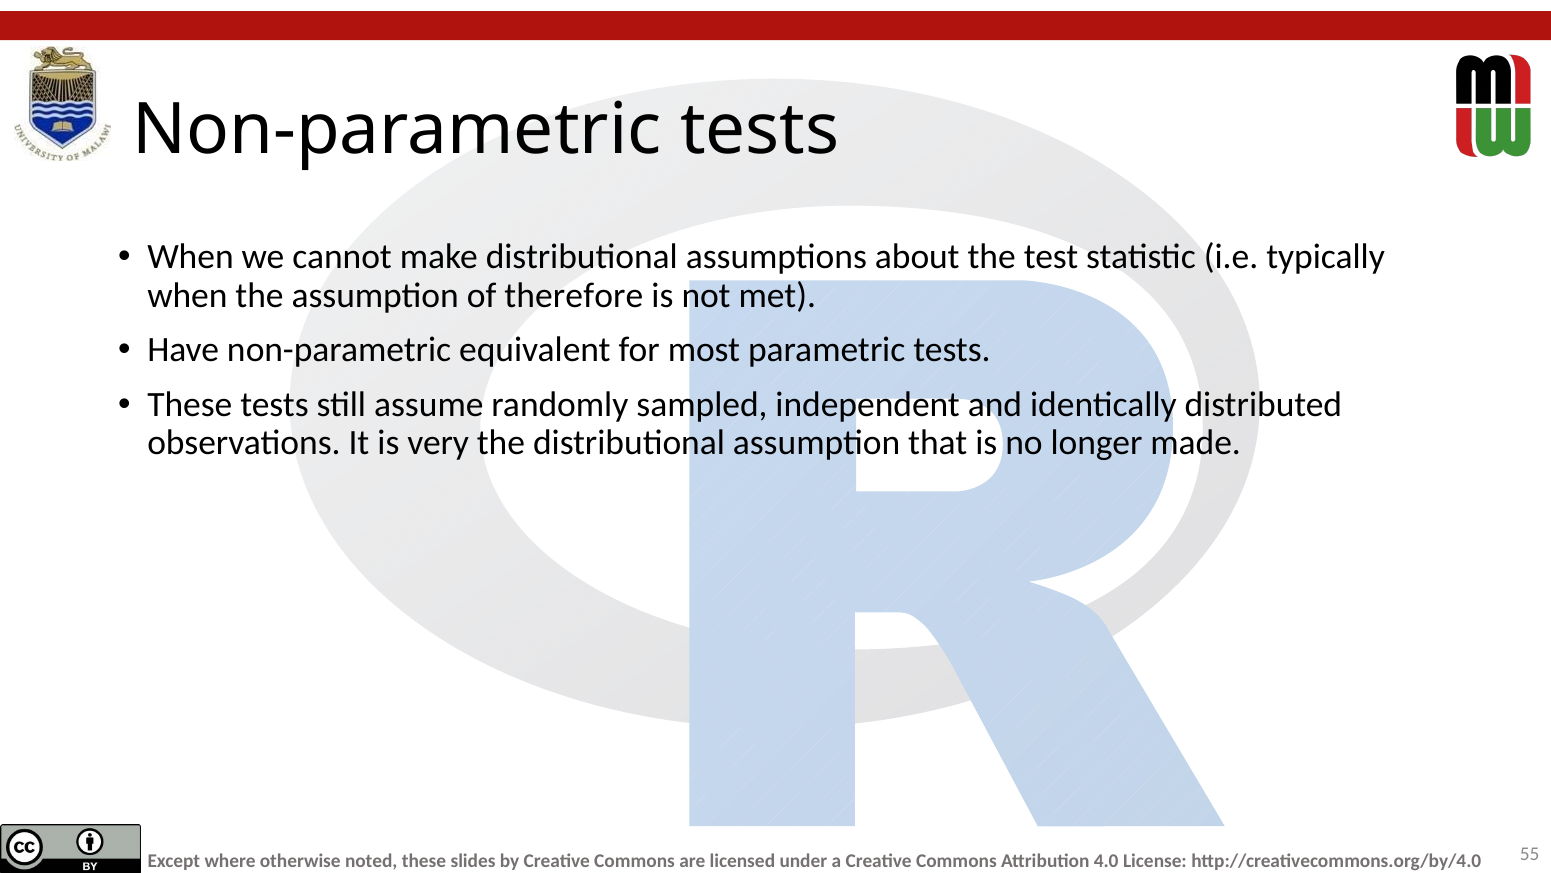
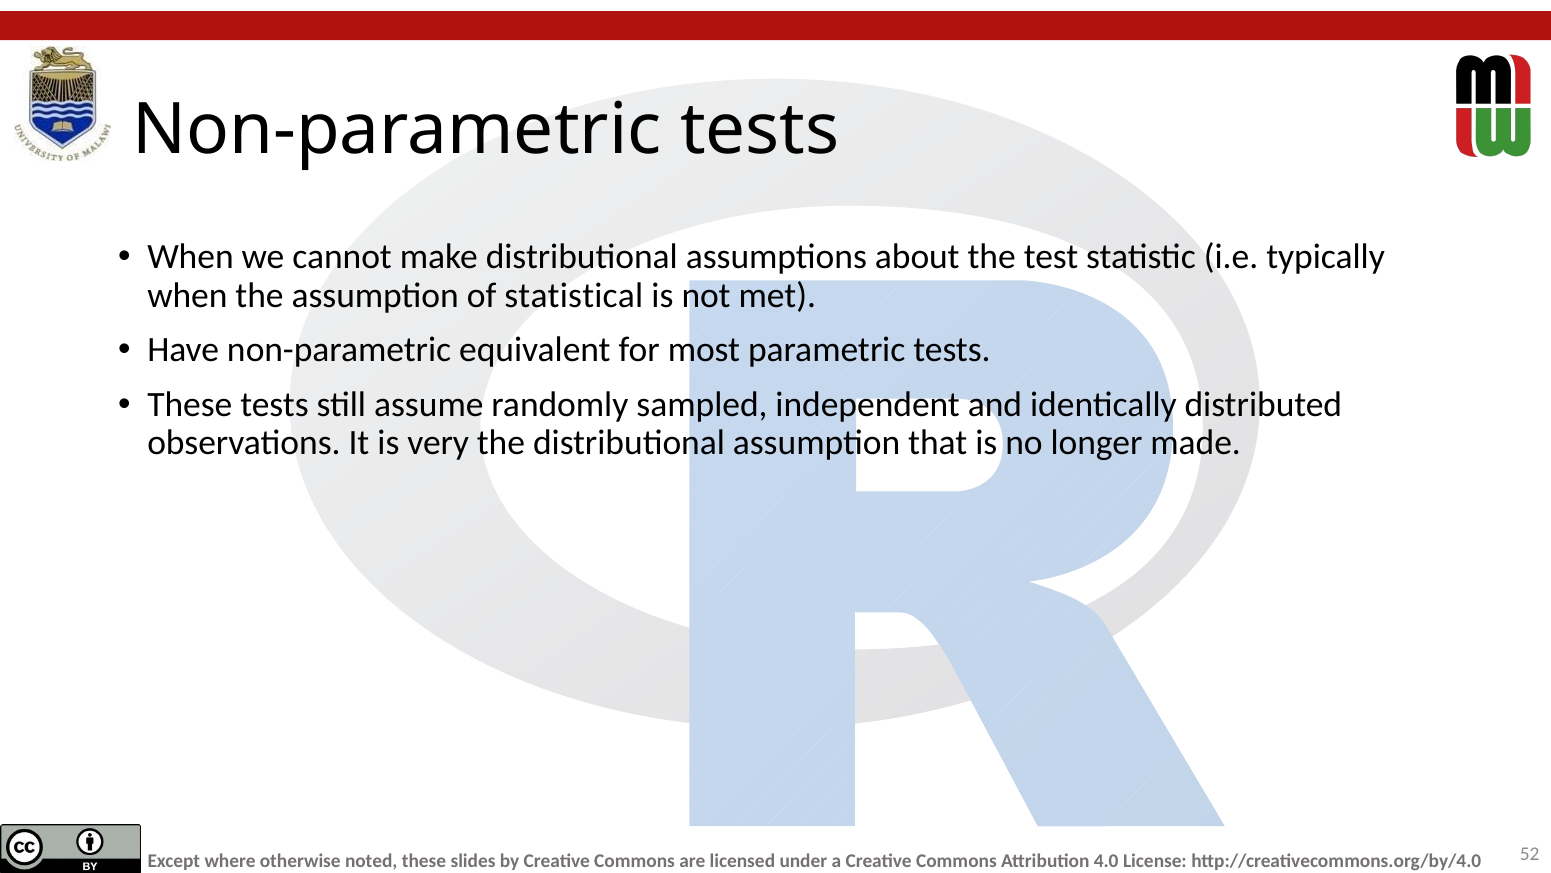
therefore: therefore -> statistical (574, 295)
55: 55 -> 52 (1530, 853)
